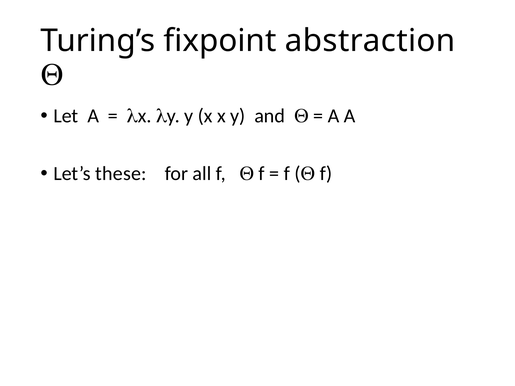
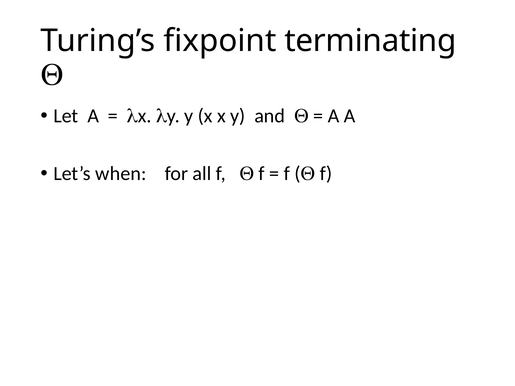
abstraction: abstraction -> terminating (370, 41)
these: these -> when (121, 174)
